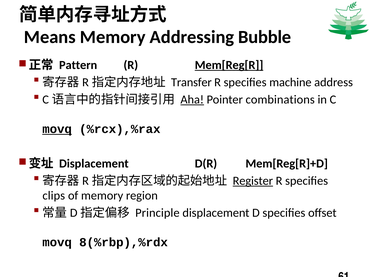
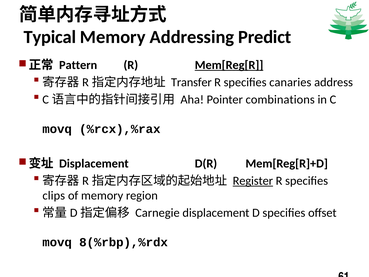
Means: Means -> Typical (50, 37)
Bubble: Bubble -> Predict (265, 37)
machine: machine -> canaries (290, 82)
Aha underline: present -> none (192, 99)
movq underline: present -> none (57, 129)
Principle: Principle -> Carnegie (157, 213)
